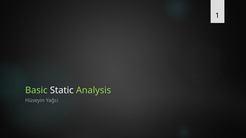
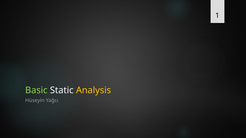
Analysis colour: light green -> yellow (94, 91)
